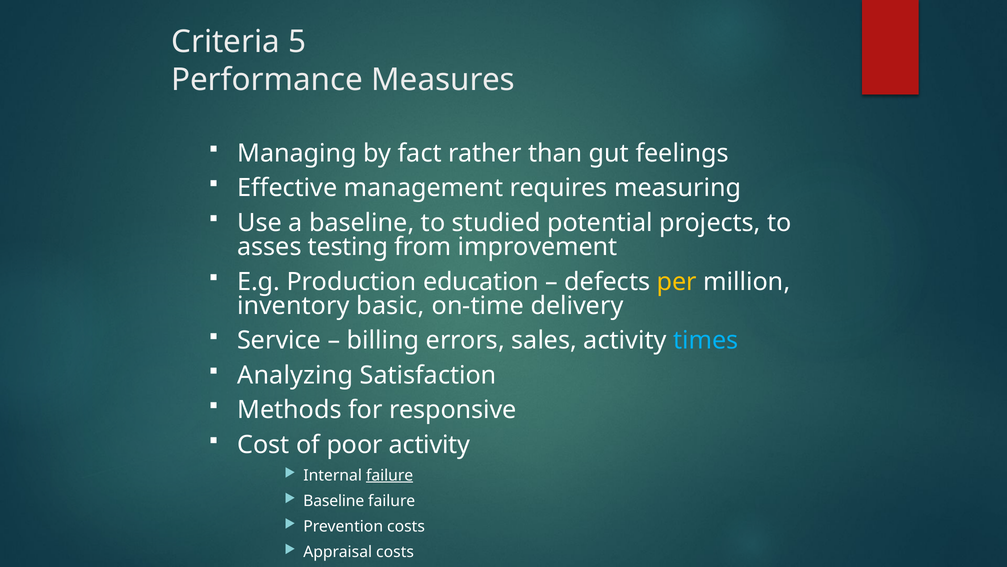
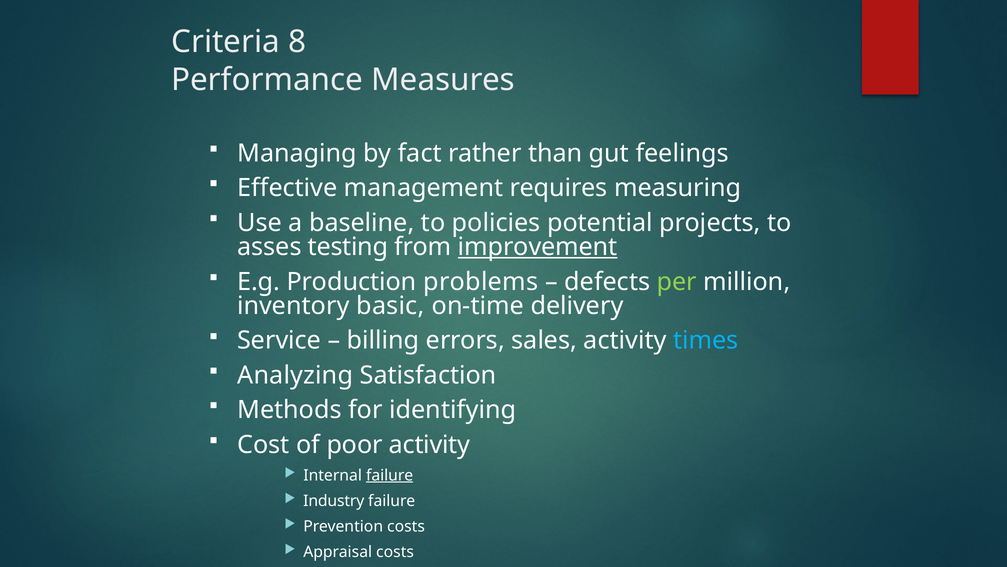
5: 5 -> 8 (297, 42)
studied: studied -> policies (496, 223)
improvement underline: none -> present (538, 247)
education: education -> problems (481, 281)
per colour: yellow -> light green (677, 281)
responsive: responsive -> identifying (453, 410)
Baseline: Baseline -> Industry (334, 500)
